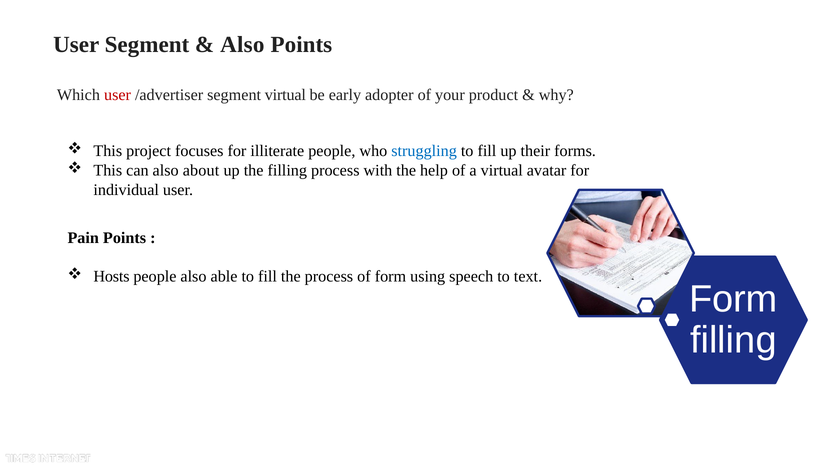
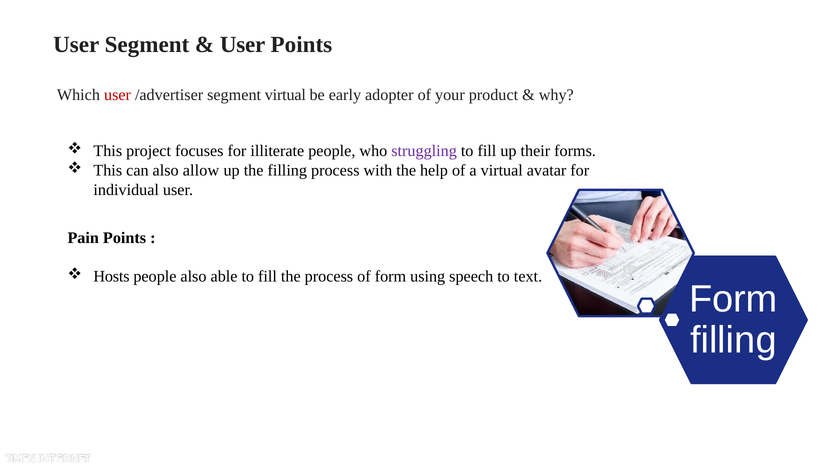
Also: Also -> User (243, 45)
struggling colour: blue -> purple (424, 151)
about: about -> allow (201, 170)
